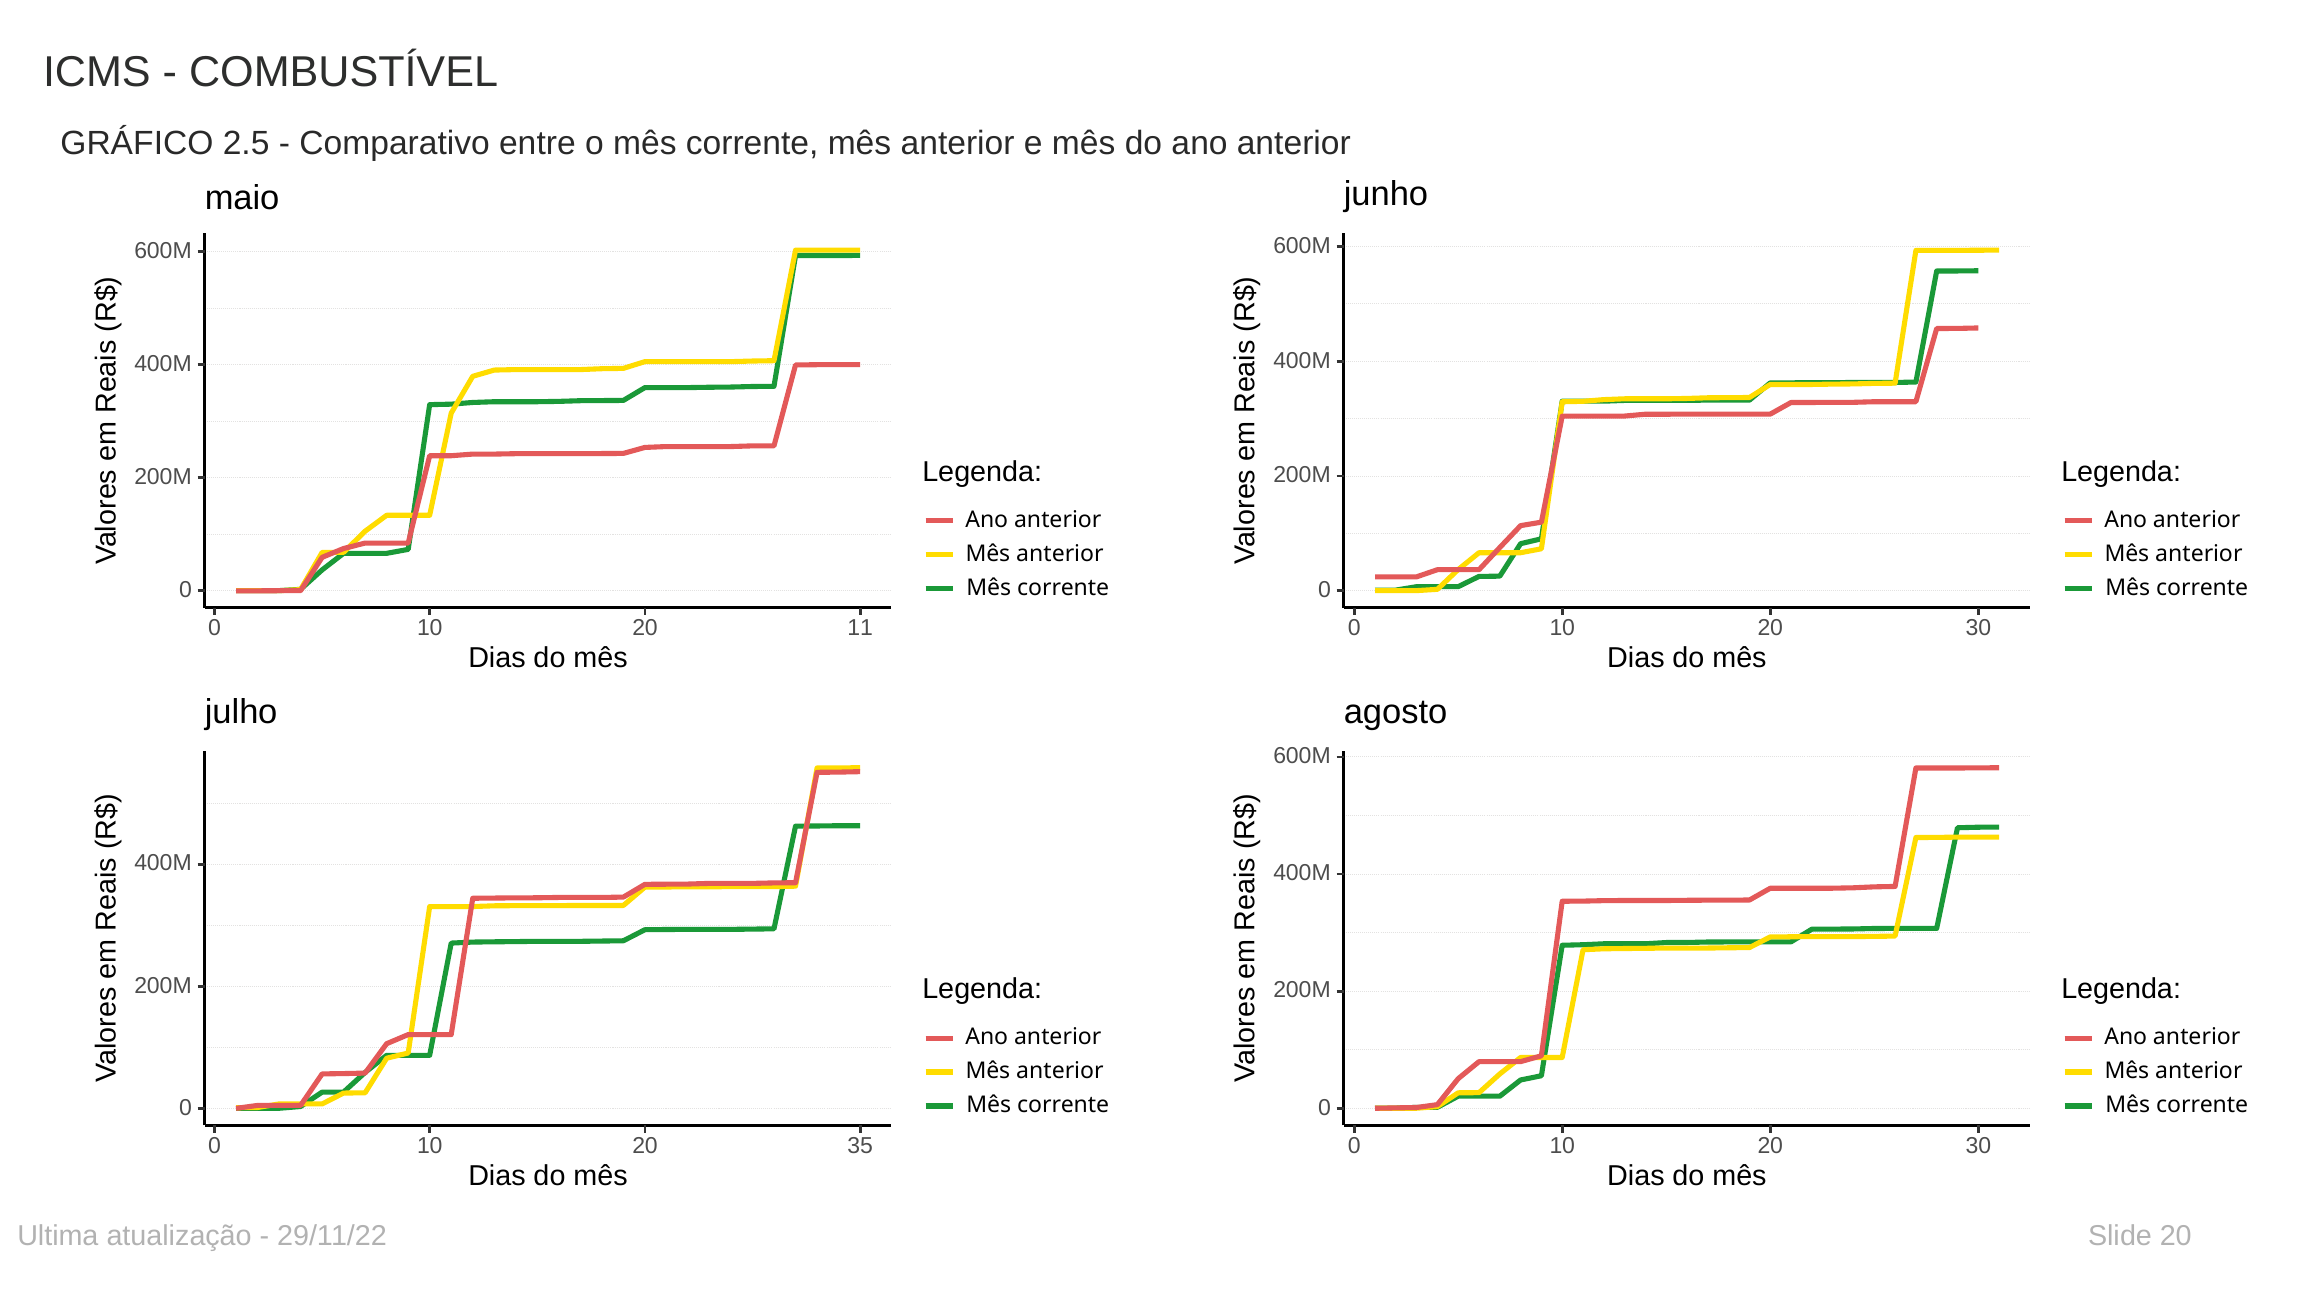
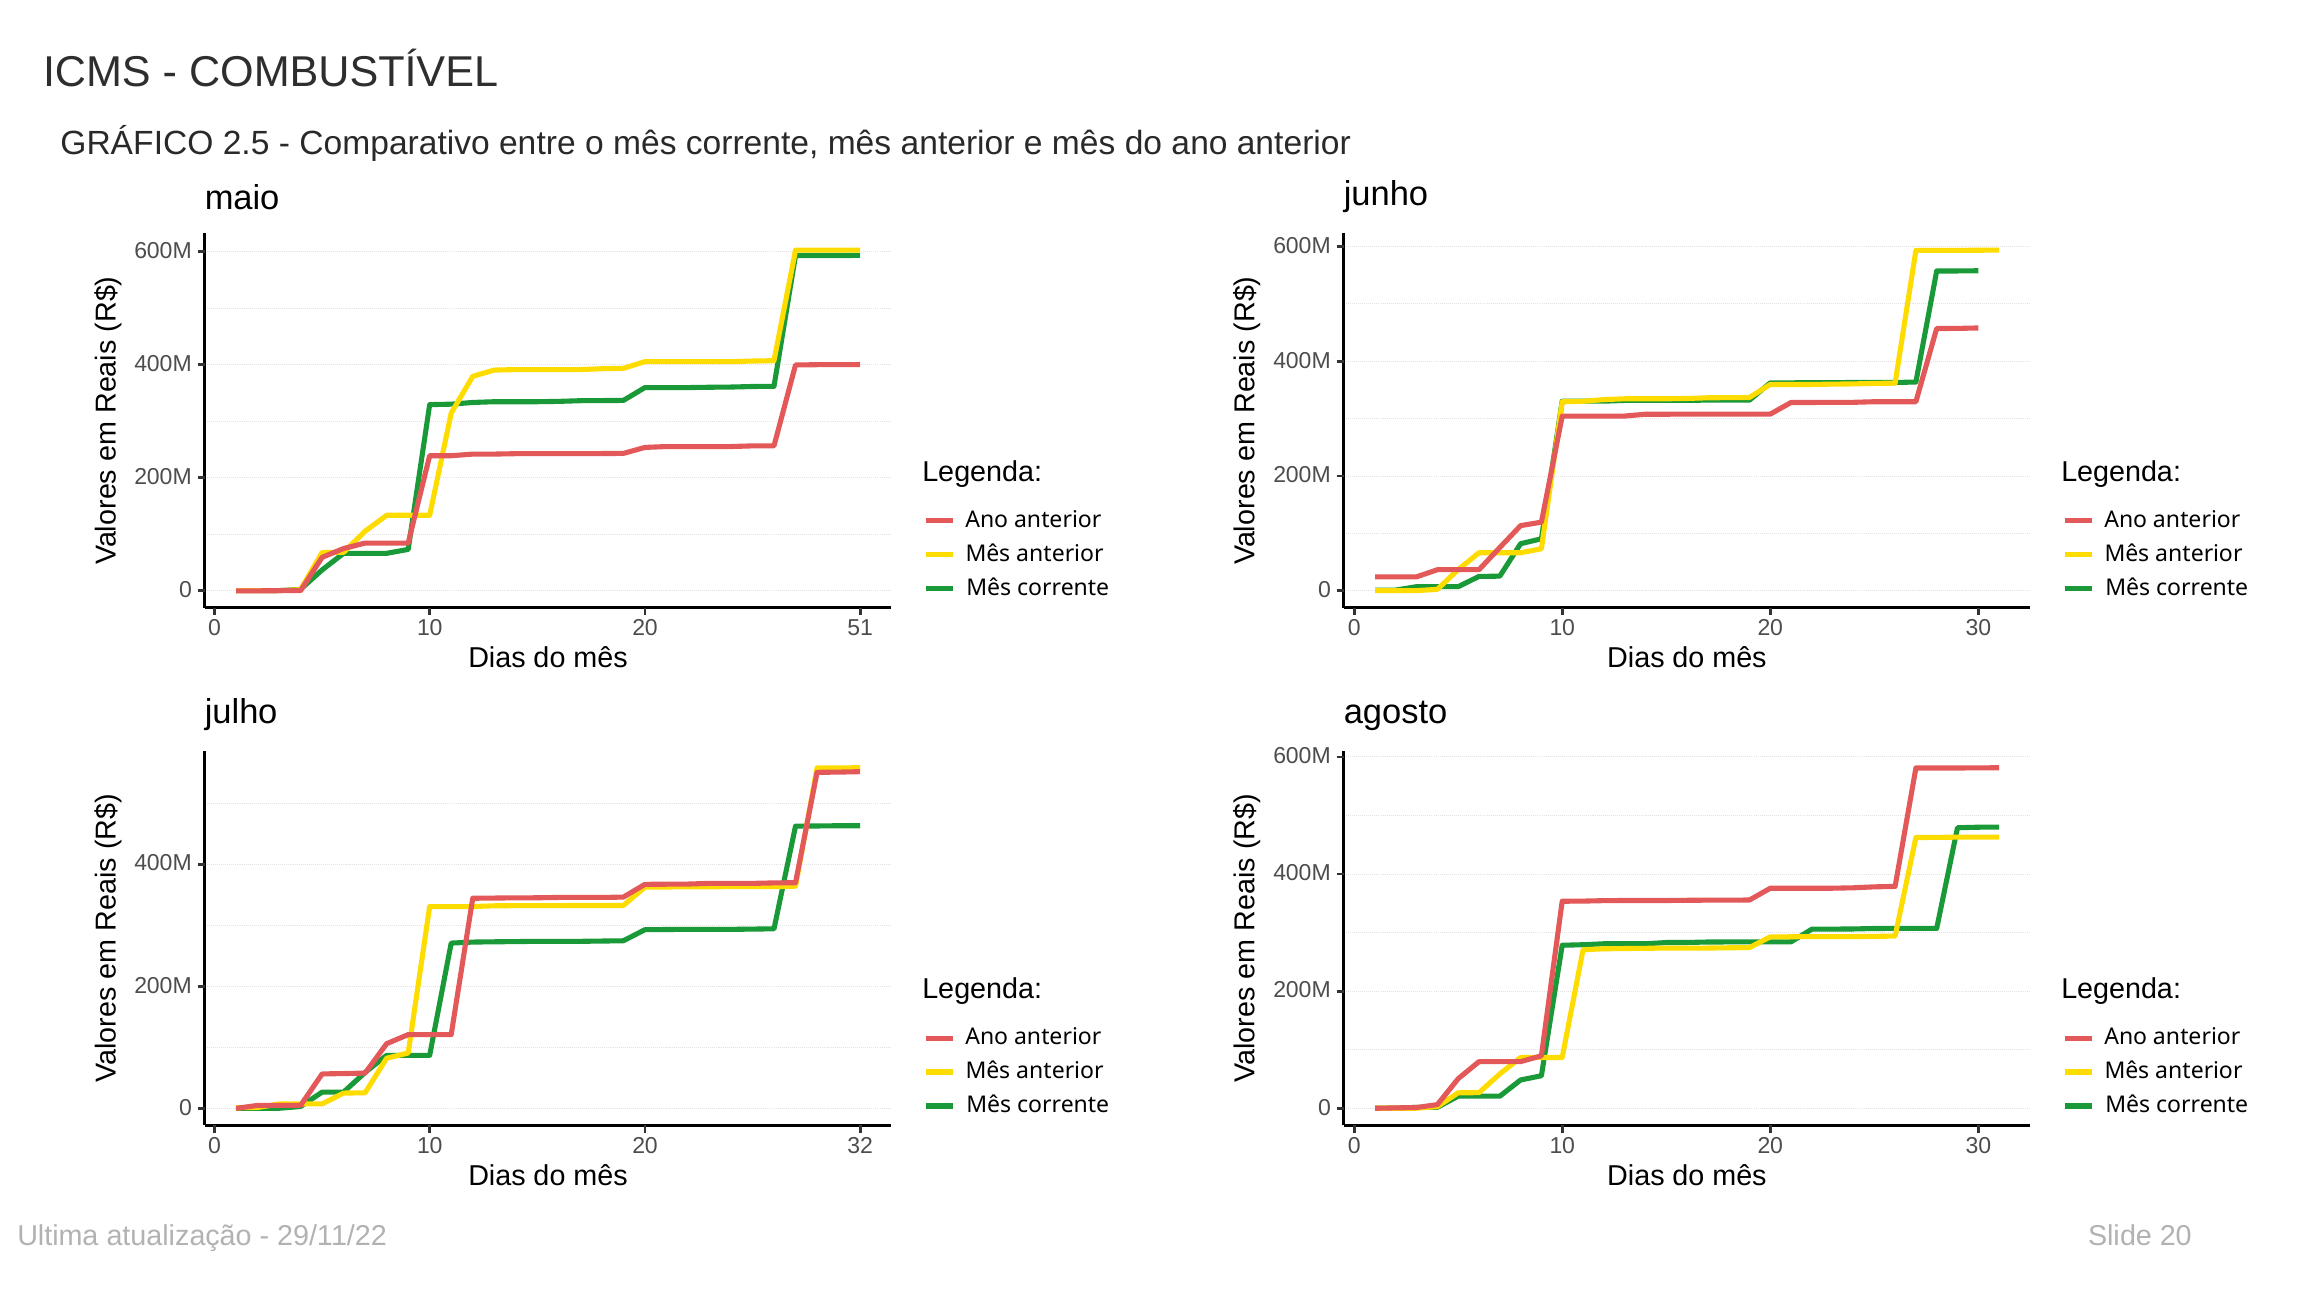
11: 11 -> 51 (860, 628)
35: 35 -> 32 (860, 1146)
